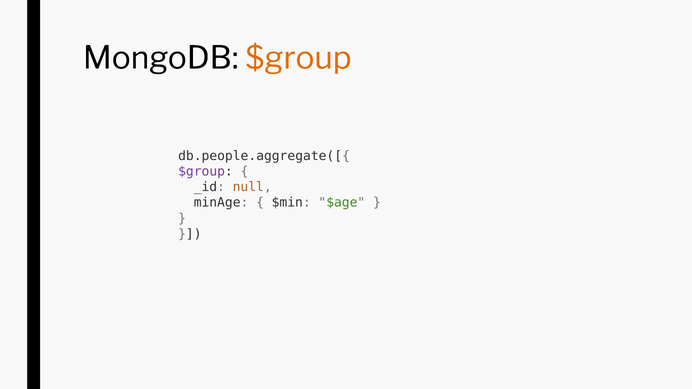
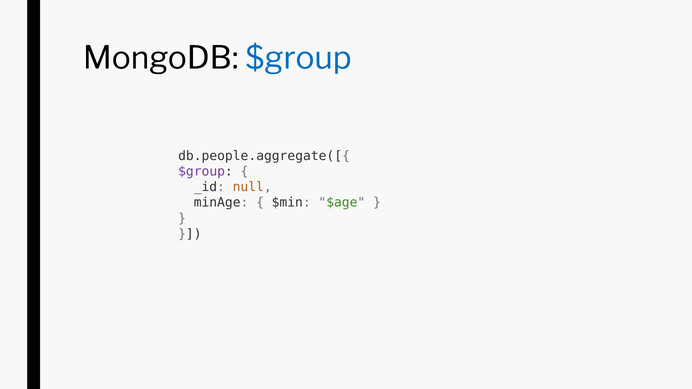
$group colour: orange -> blue (298, 58)
